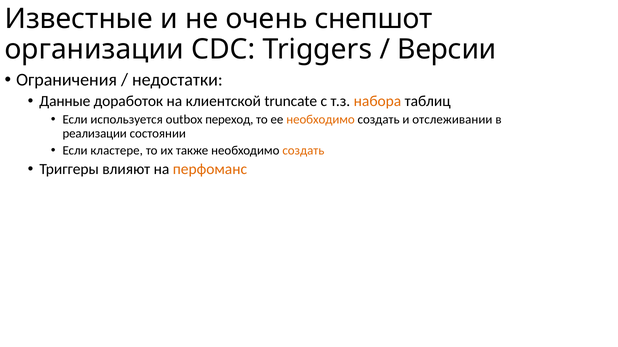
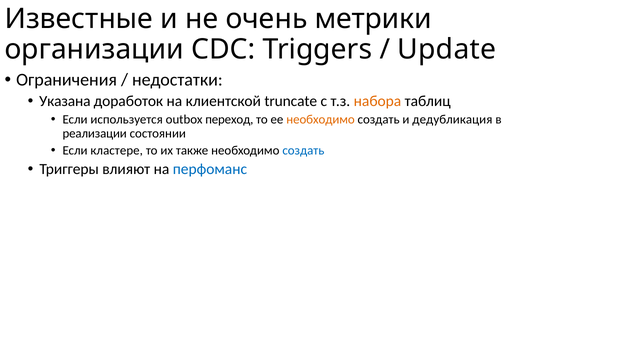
снепшот: снепшот -> метрики (373, 19)
Версии: Версии -> Update (447, 50)
Данные: Данные -> Указана (65, 101)
отслеживании: отслеживании -> дедубликация (452, 120)
создать colour: orange -> blue (303, 151)
перфоманс colour: orange -> blue (210, 169)
